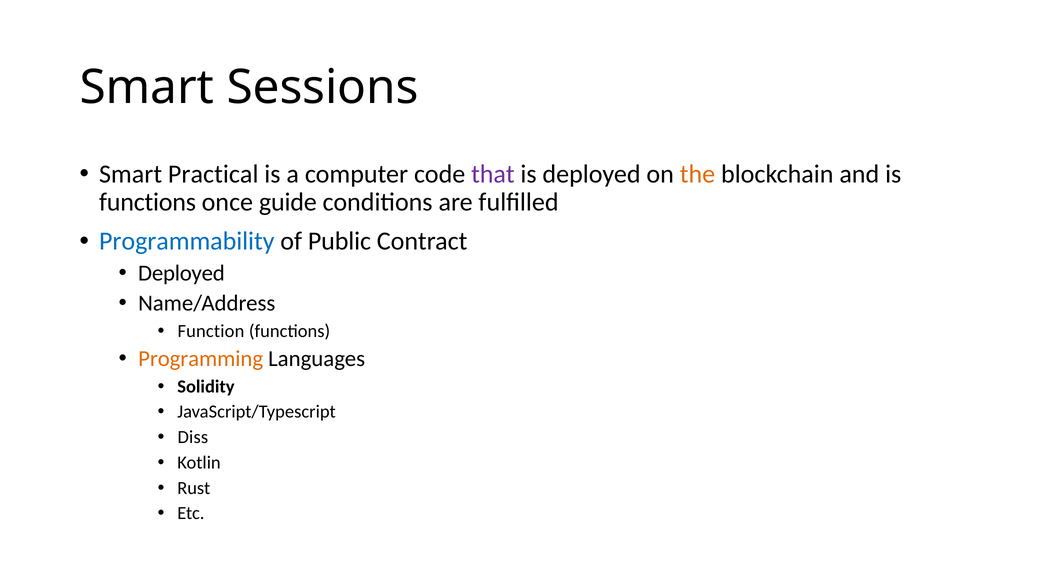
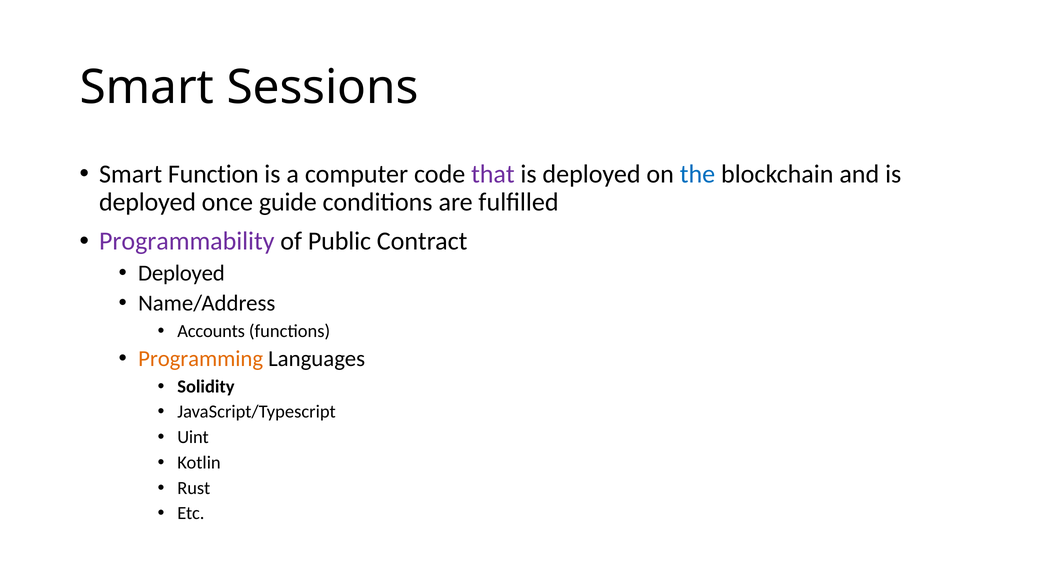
Practical: Practical -> Function (213, 174)
the colour: orange -> blue (697, 174)
functions: functions -> deployed (148, 202)
Programmability colour: blue -> purple (187, 241)
Function: Function -> Accounts (211, 331)
Diss: Diss -> Uint (193, 437)
